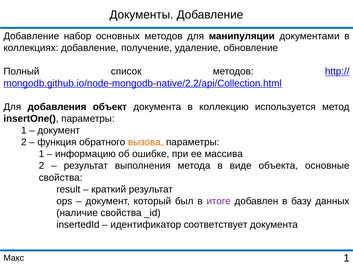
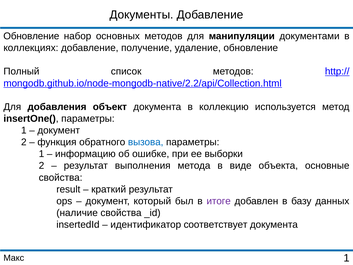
Добавление: Добавление -> Обновление (31, 36)
вызова colour: orange -> blue (146, 142)
массива: массива -> выборки (224, 154)
